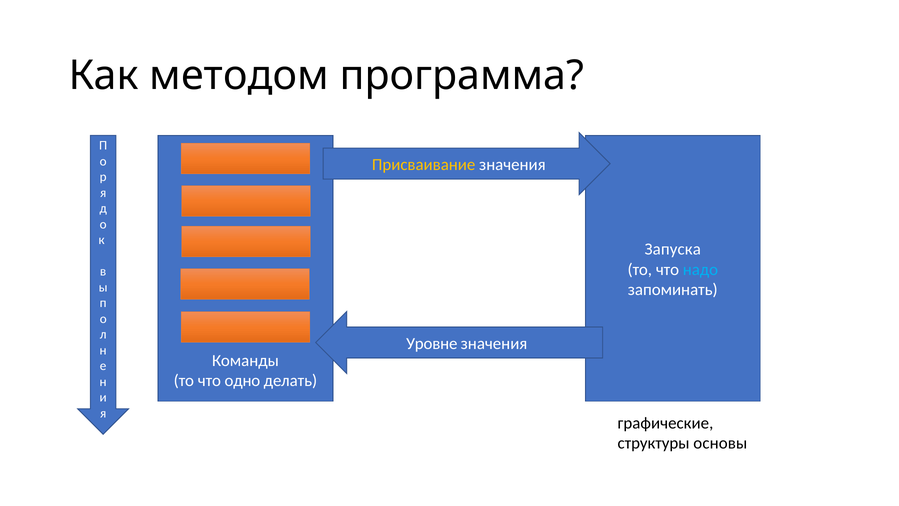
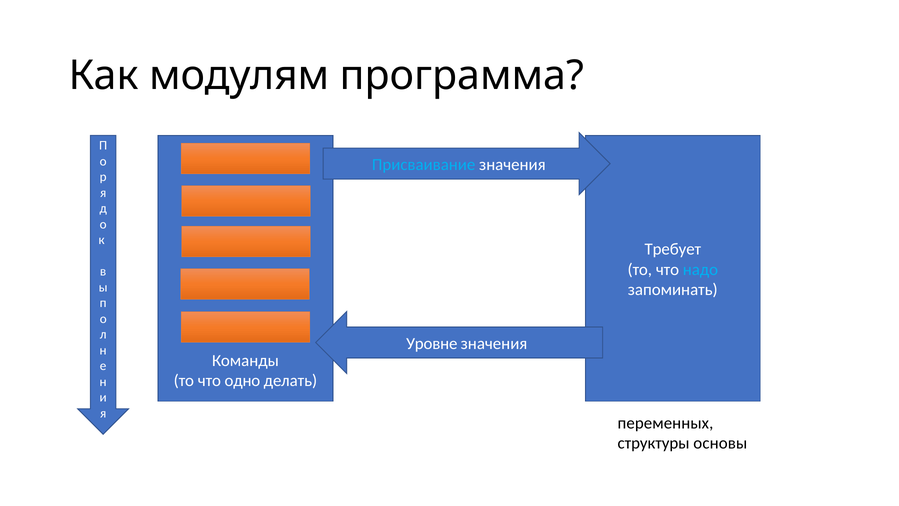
методом: методом -> модулям (239, 76)
Присваивание colour: yellow -> light blue (424, 165)
Запуска: Запуска -> Требует (673, 249)
графические: графические -> переменных (665, 423)
